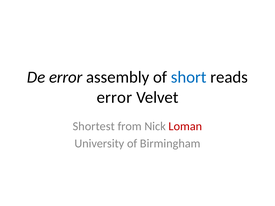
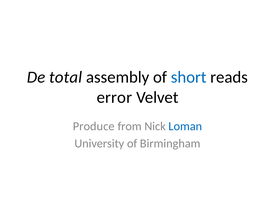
De error: error -> total (66, 77)
Shortest: Shortest -> Produce (94, 126)
Loman colour: red -> blue (185, 126)
